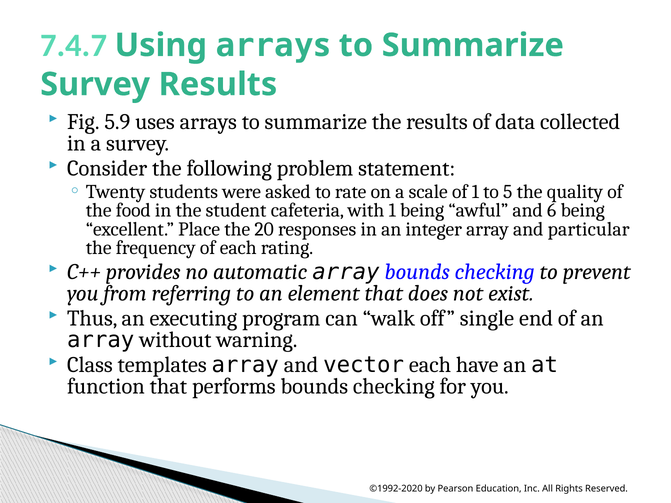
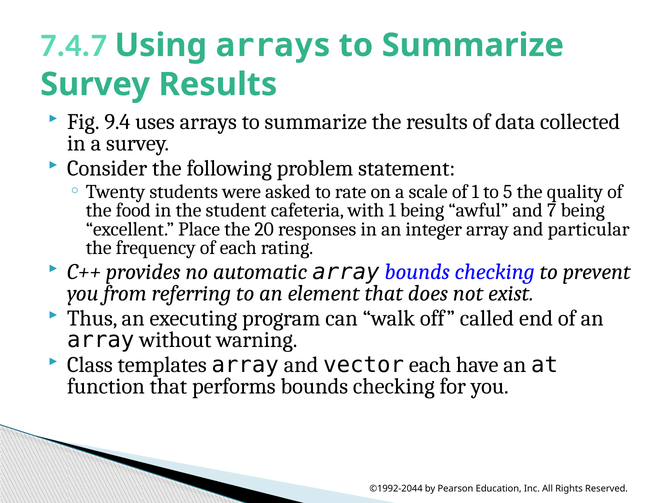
5.9: 5.9 -> 9.4 (117, 122)
6: 6 -> 7 (552, 211)
single: single -> called (487, 319)
©1992-2020: ©1992-2020 -> ©1992-2044 (396, 489)
